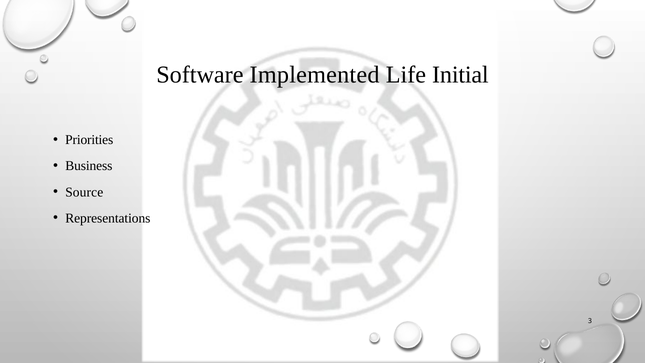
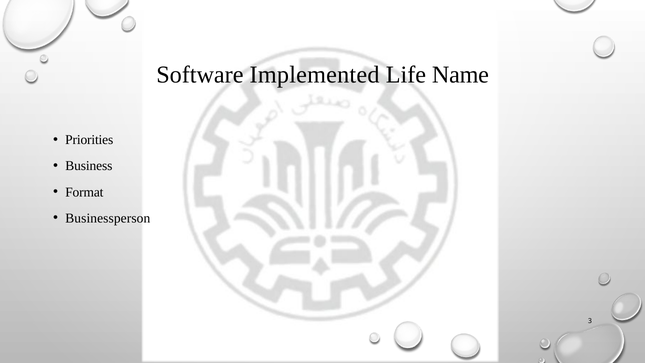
Initial: Initial -> Name (460, 75)
Source: Source -> Format (84, 192)
Representations: Representations -> Businessperson (108, 218)
